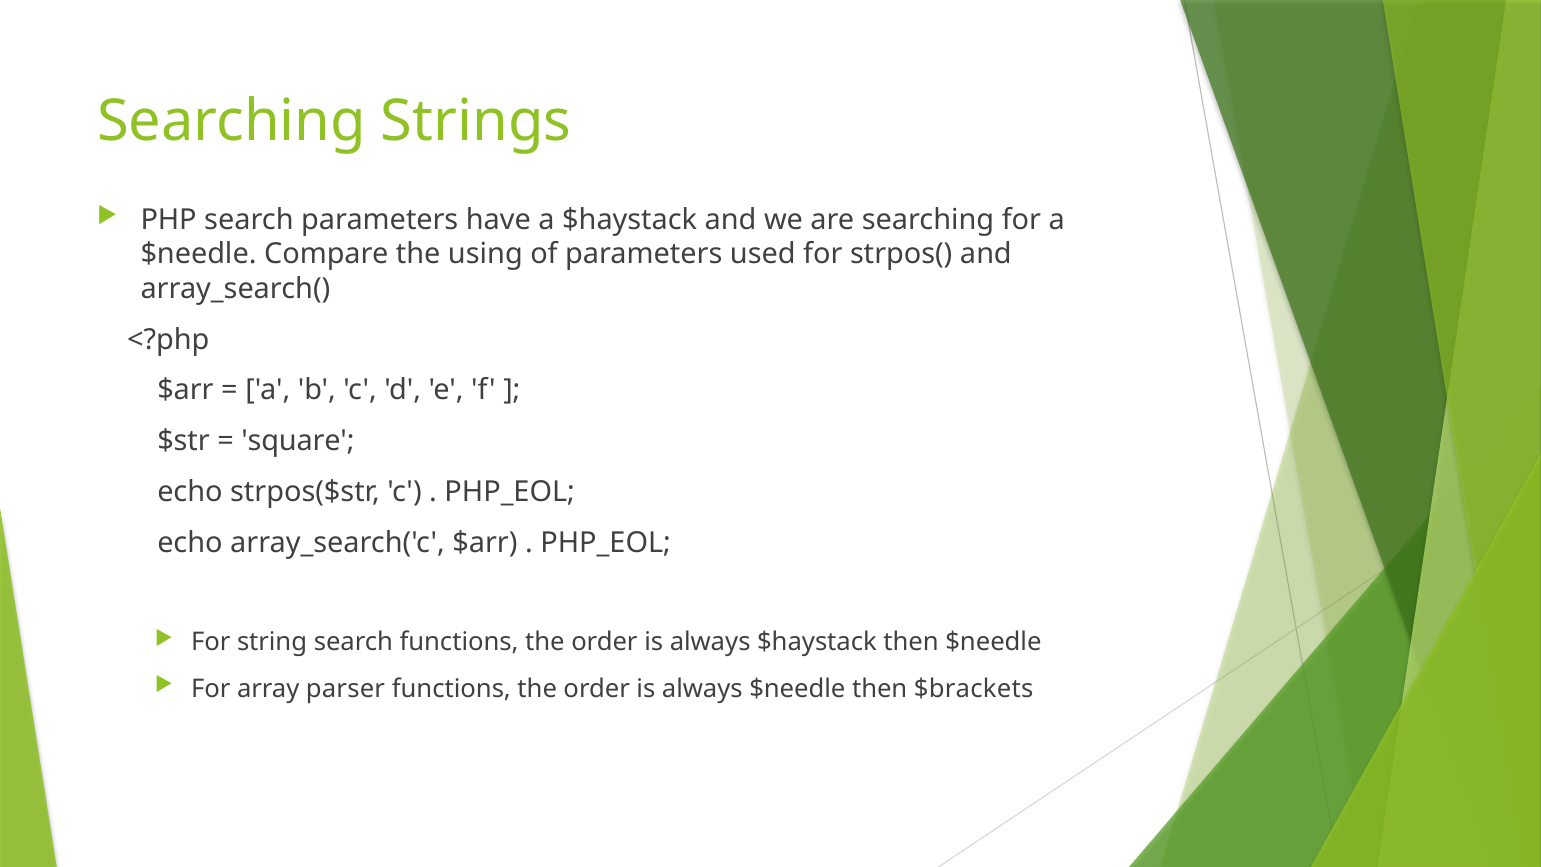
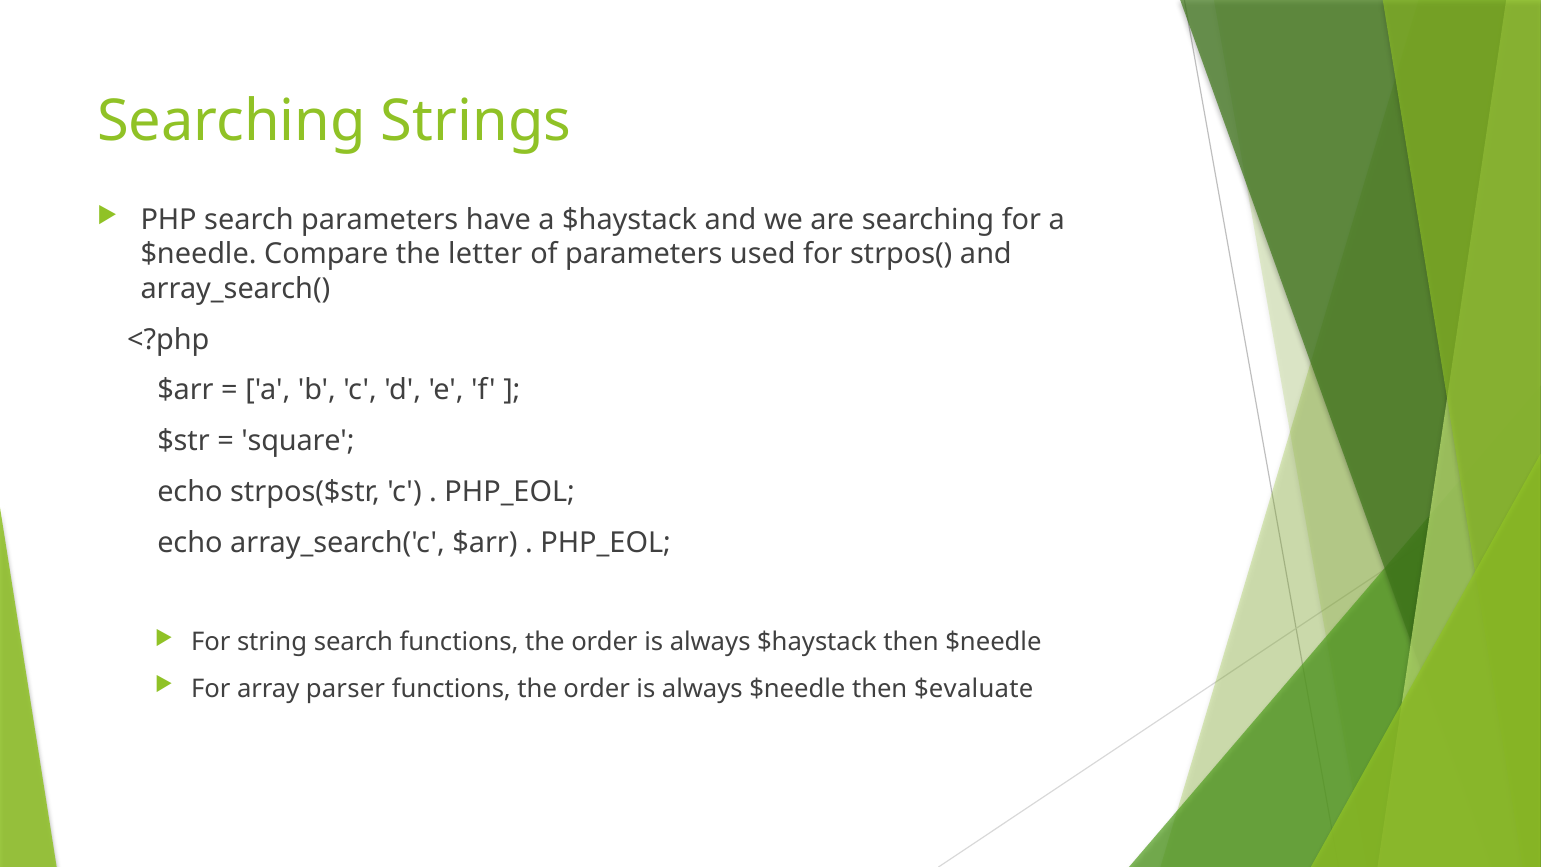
using: using -> letter (485, 254)
$brackets: $brackets -> $evaluate (974, 689)
